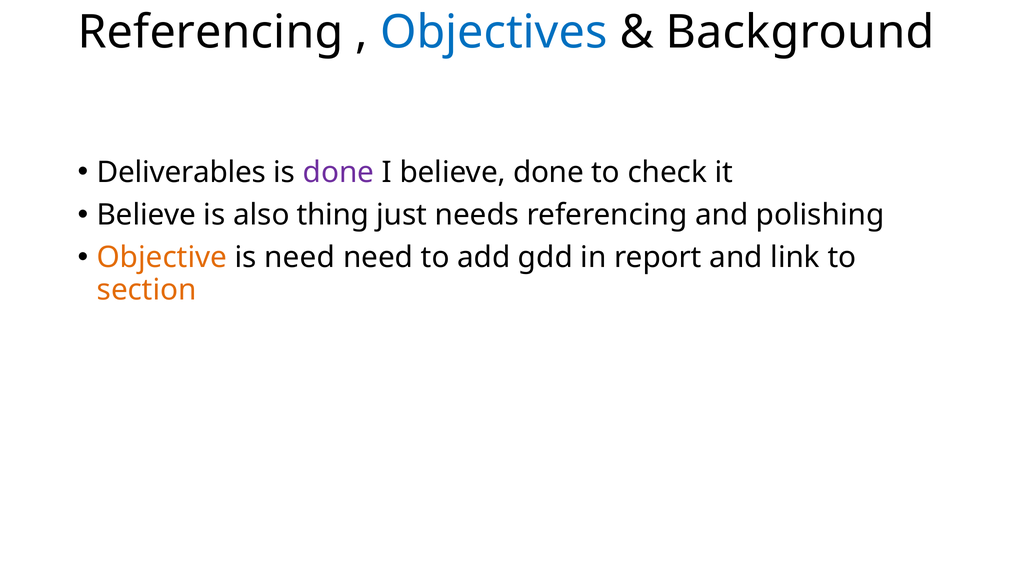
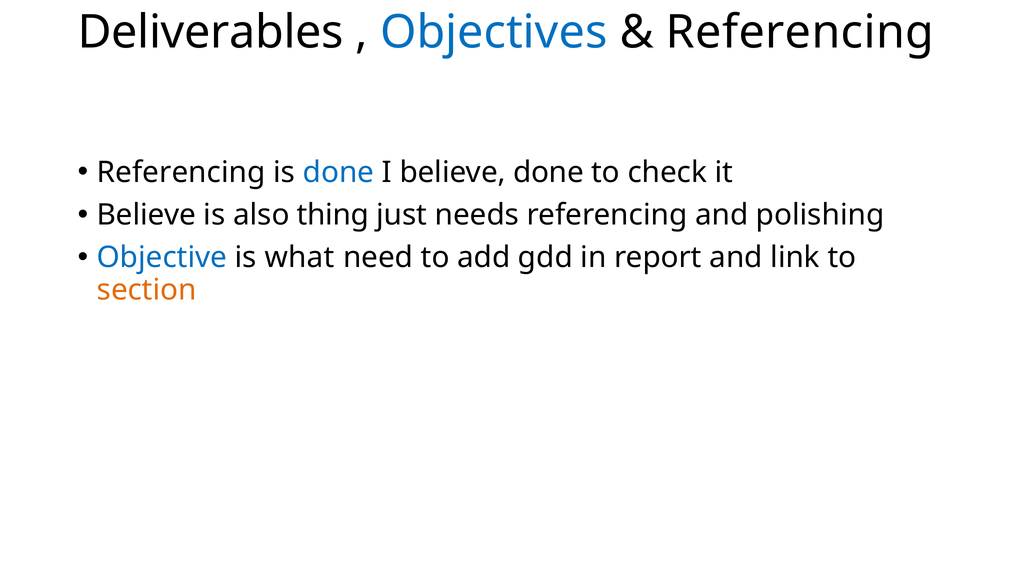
Referencing: Referencing -> Deliverables (211, 32)
Background: Background -> Referencing (800, 32)
Deliverables: Deliverables -> Referencing (181, 172)
done colour: purple -> blue (338, 172)
Objective colour: orange -> blue (162, 258)
is need: need -> what (300, 258)
